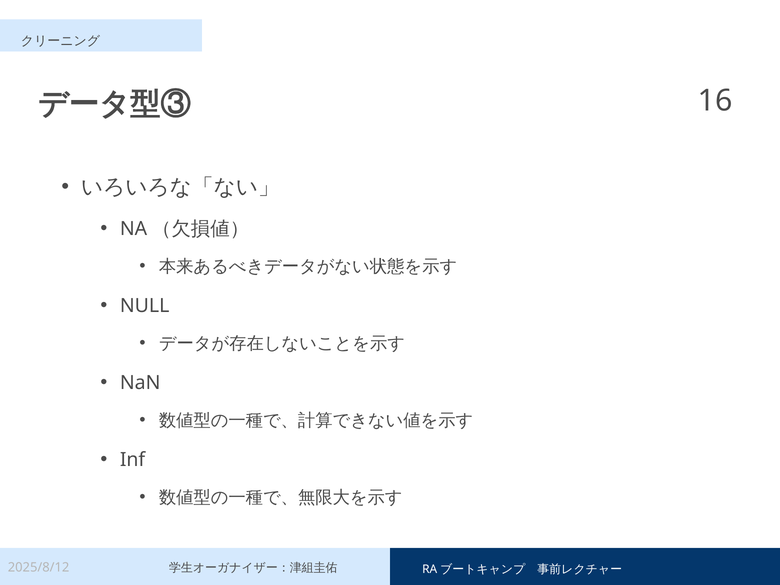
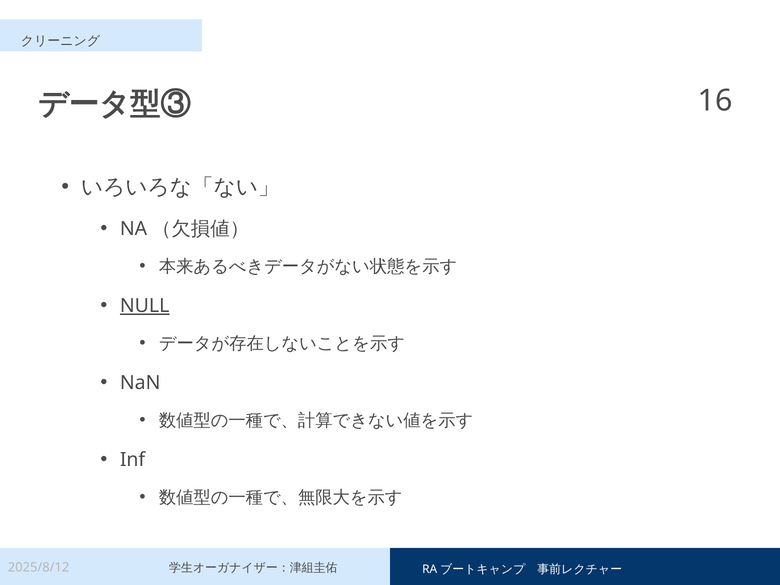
NULL underline: none -> present (145, 306)
